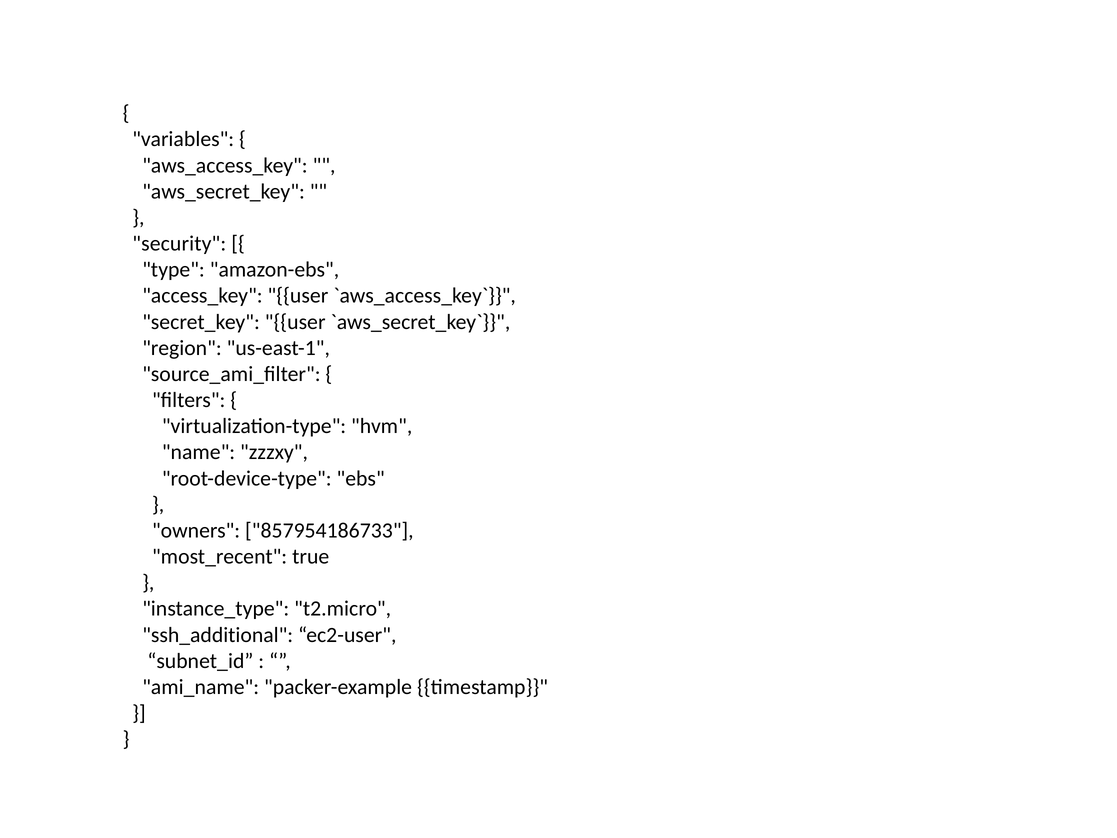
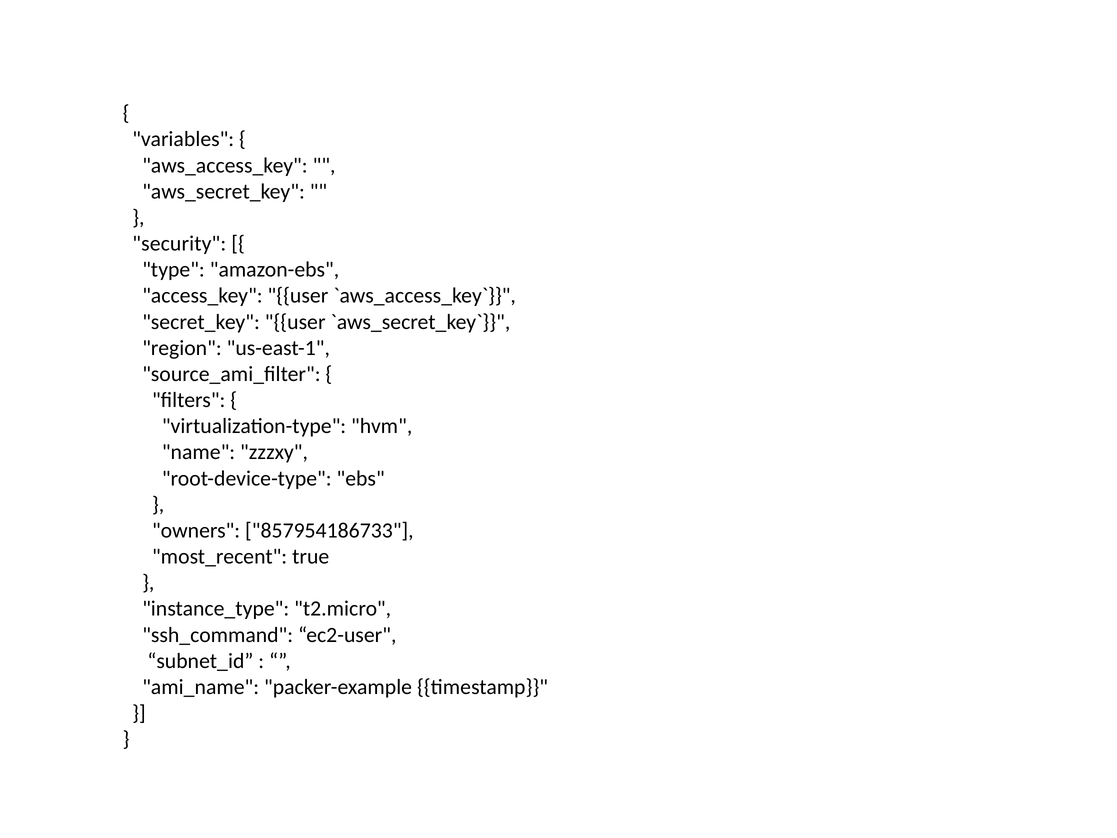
ssh_additional: ssh_additional -> ssh_command (218, 635)
